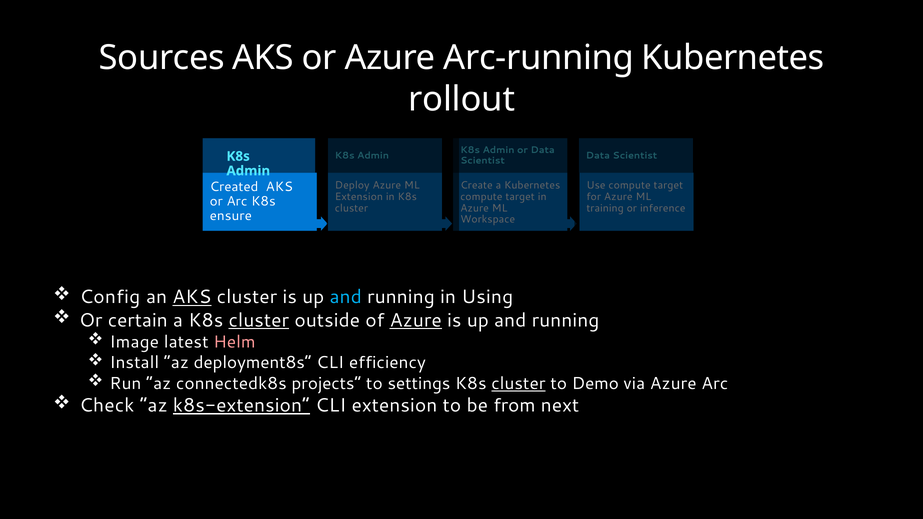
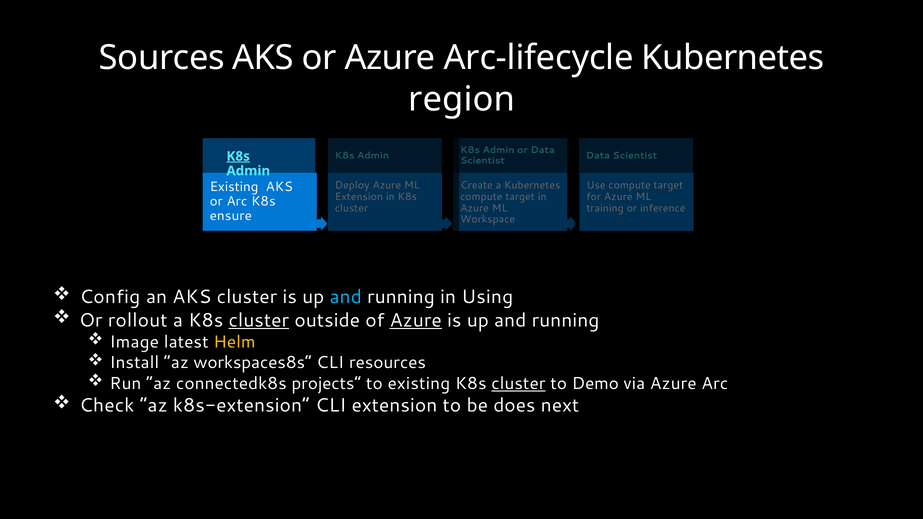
Arc-running: Arc-running -> Arc-lifecycle (539, 58)
rollout: rollout -> region (462, 99)
K8s underline: none -> present (238, 156)
Created: Created -> Existing (234, 187)
AKS underline: present -> none (192, 297)
certain: certain -> rollout (138, 320)
Helm colour: pink -> yellow (234, 342)
deployment8s: deployment8s -> workspaces8s (253, 363)
efficiency: efficiency -> resources (387, 363)
to settings: settings -> existing (419, 384)
k8s-extension underline: present -> none (241, 406)
from: from -> does (514, 406)
